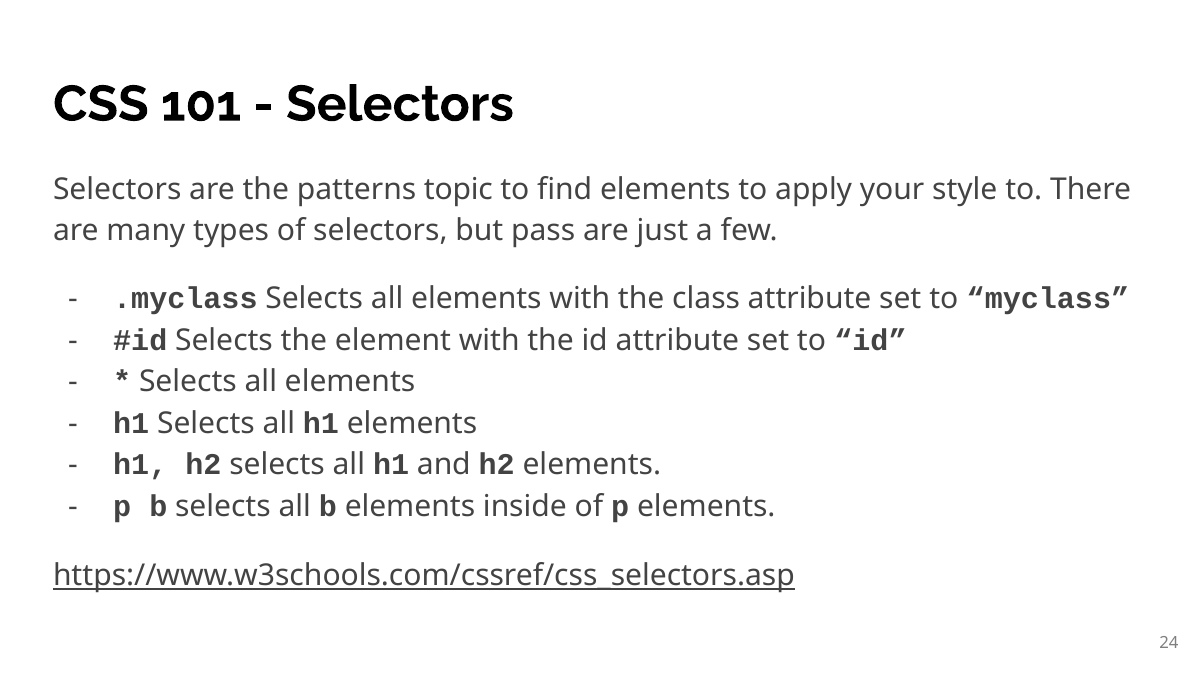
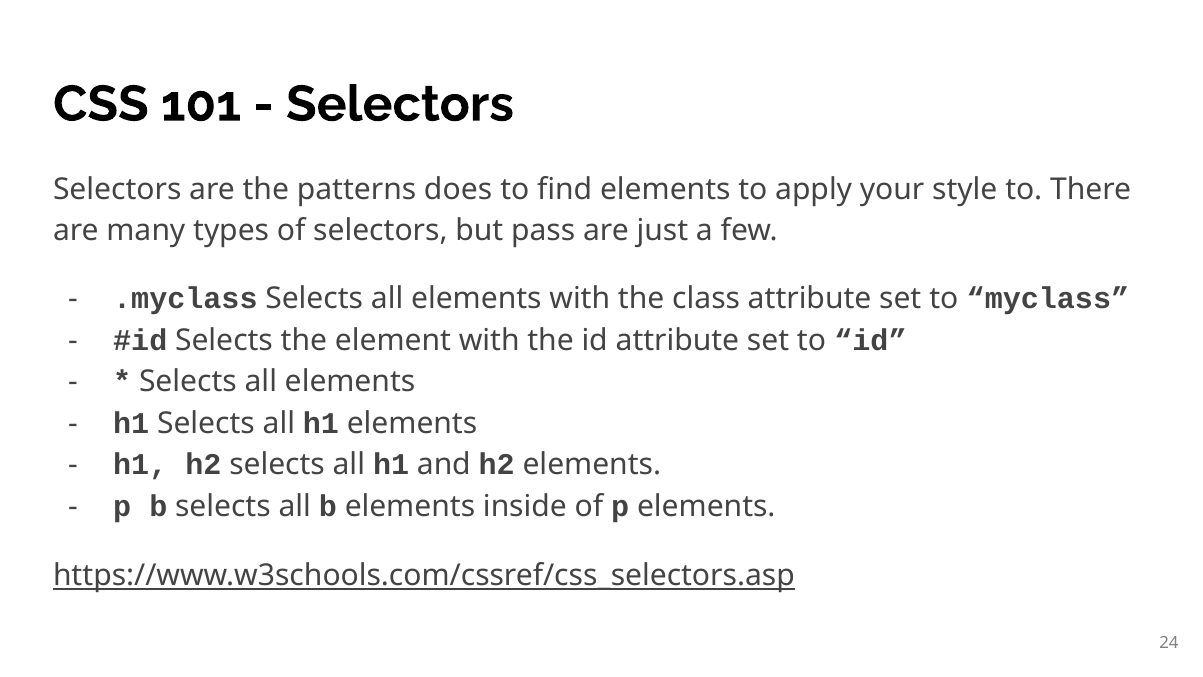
topic: topic -> does (458, 189)
